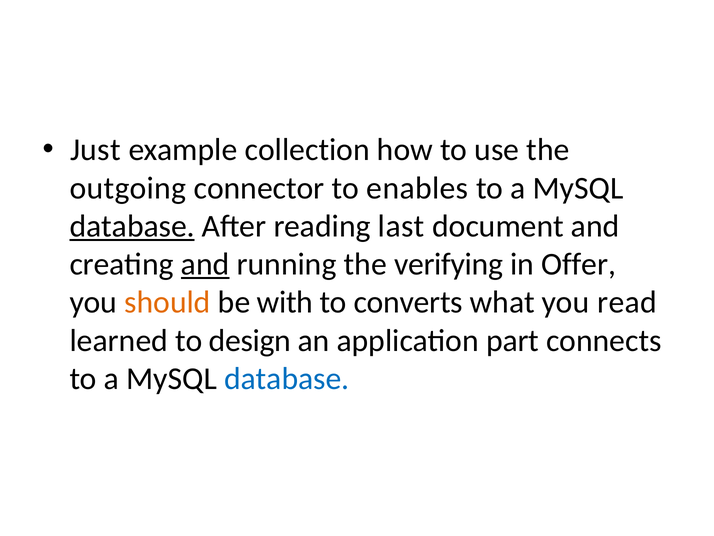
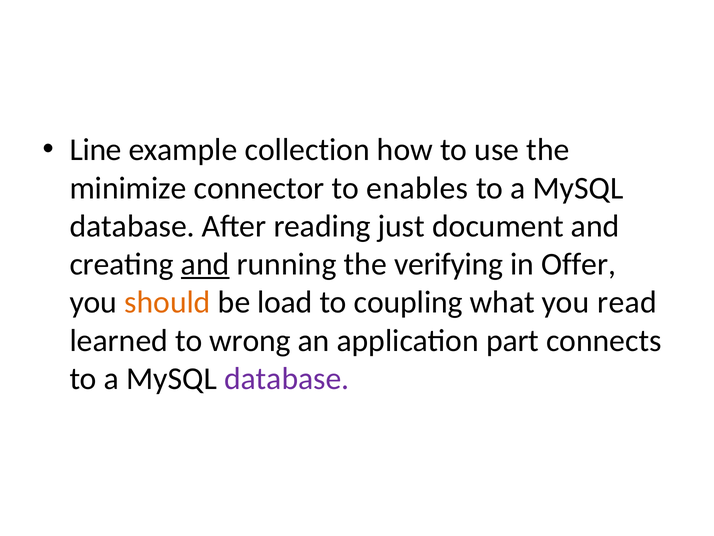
Just: Just -> Line (96, 150)
outgoing: outgoing -> minimize (128, 188)
database underline: present -> none (132, 226)
last: last -> just (401, 226)
with: with -> load (285, 302)
converts: converts -> coupling (408, 302)
design: design -> wrong (250, 340)
database colour: blue -> purple (287, 378)
